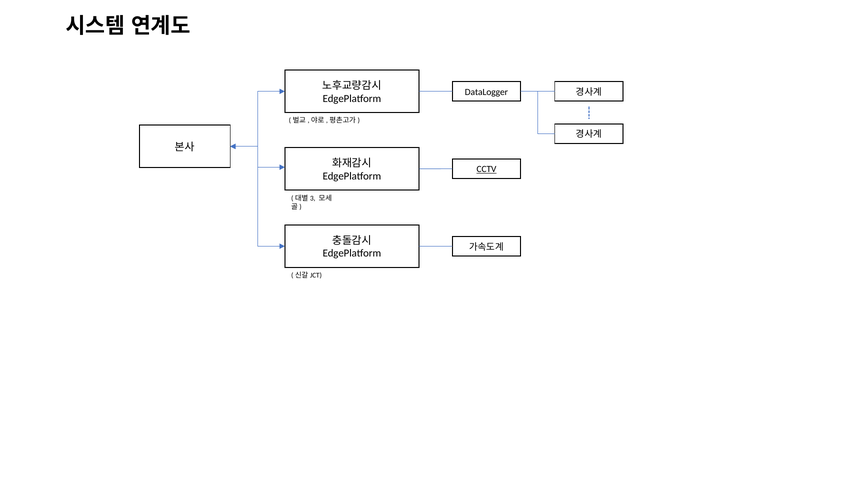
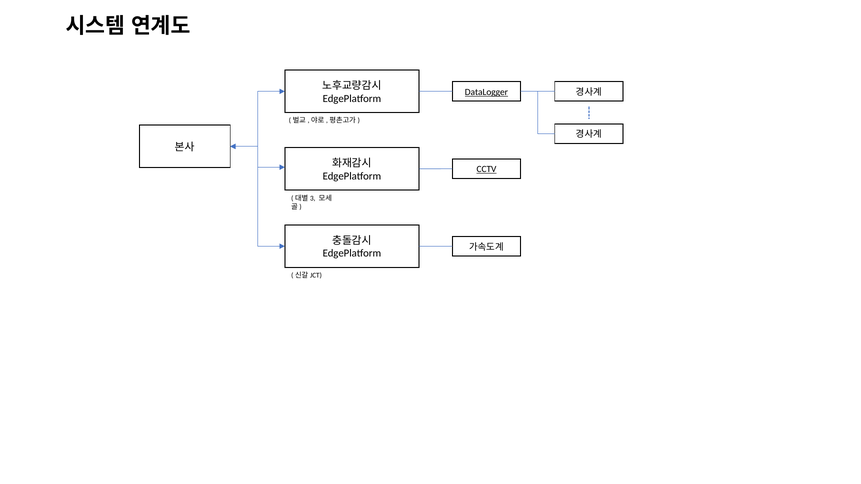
DataLogger underline: none -> present (486, 92)
